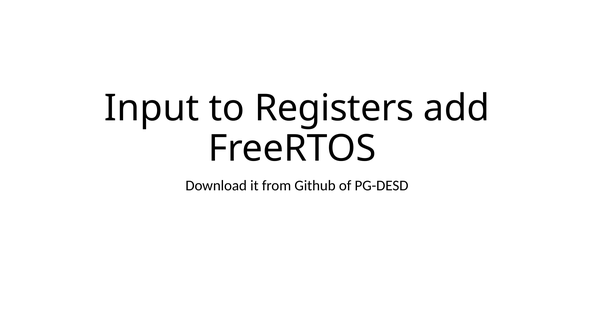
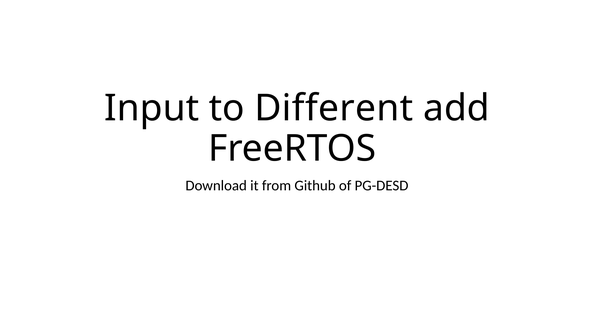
Registers: Registers -> Different (334, 108)
